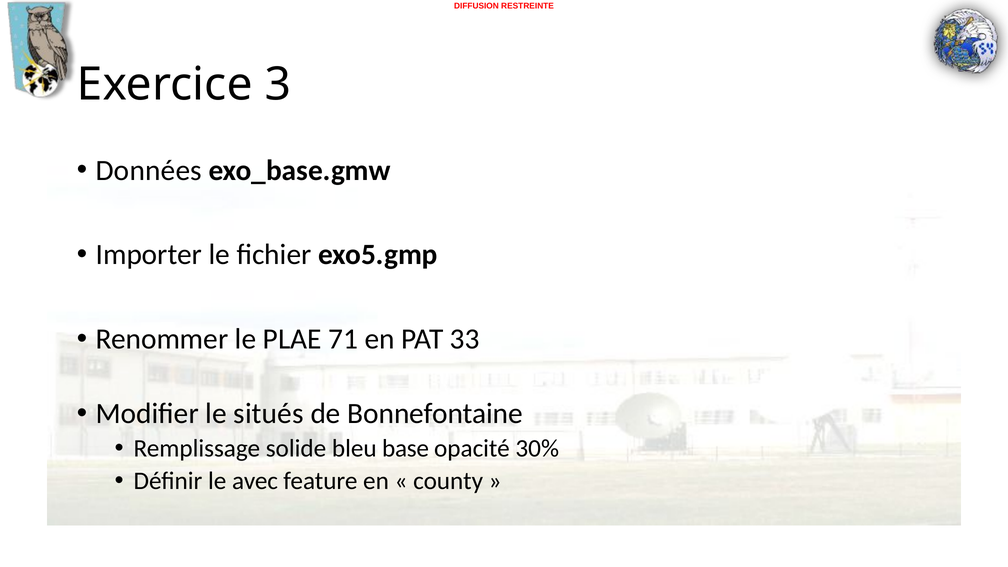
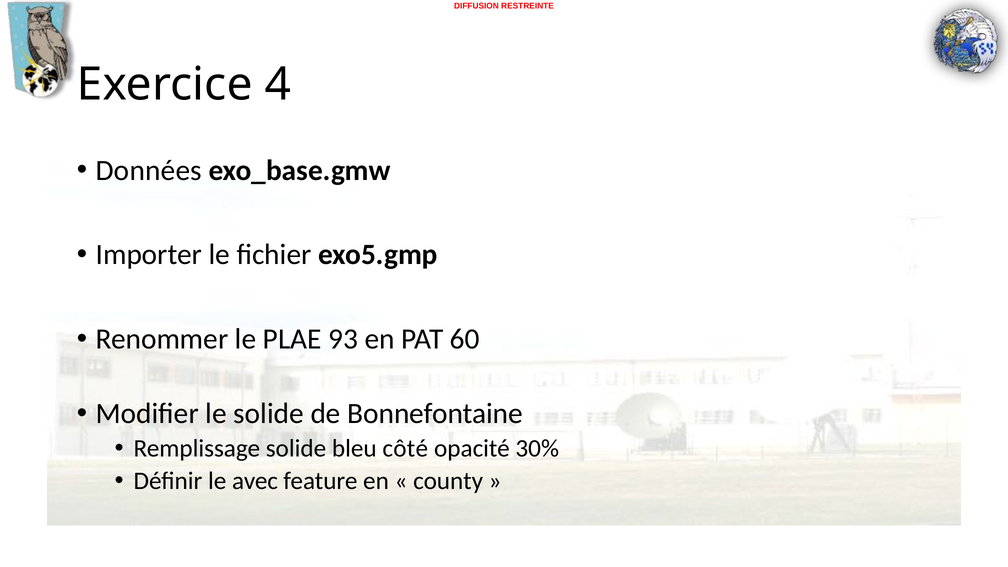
3: 3 -> 4 (278, 85)
71: 71 -> 93 (343, 339)
33: 33 -> 60 (465, 339)
le situés: situés -> solide (269, 414)
base: base -> côté (405, 449)
